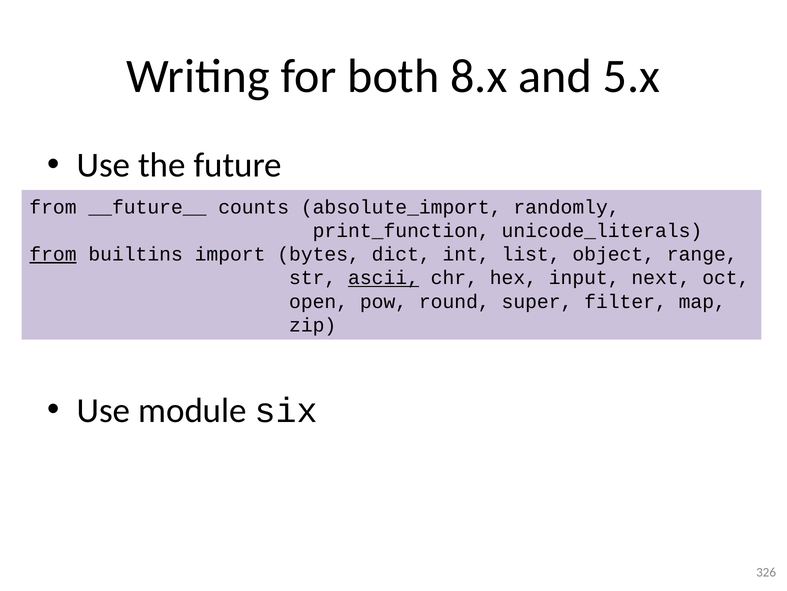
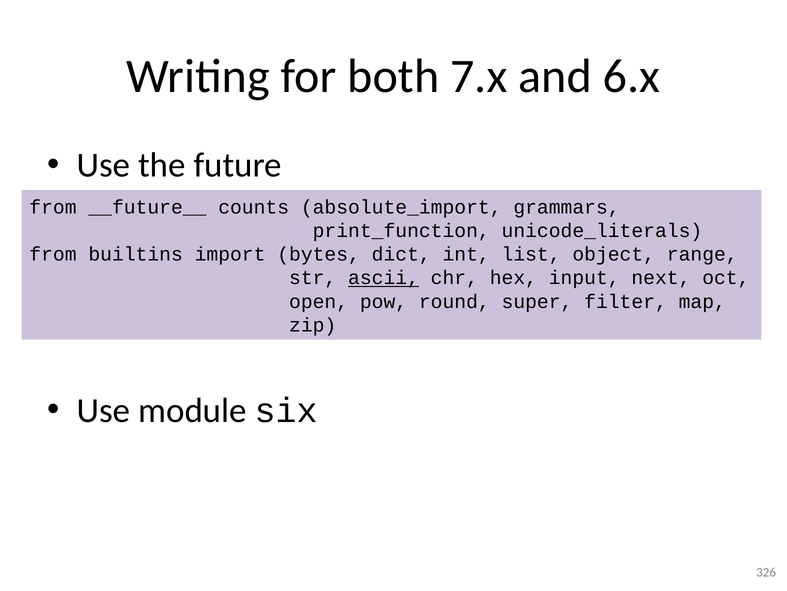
8.x: 8.x -> 7.x (479, 76)
5.x: 5.x -> 6.x (631, 76)
randomly: randomly -> grammars (567, 207)
from underline: present -> none (53, 254)
